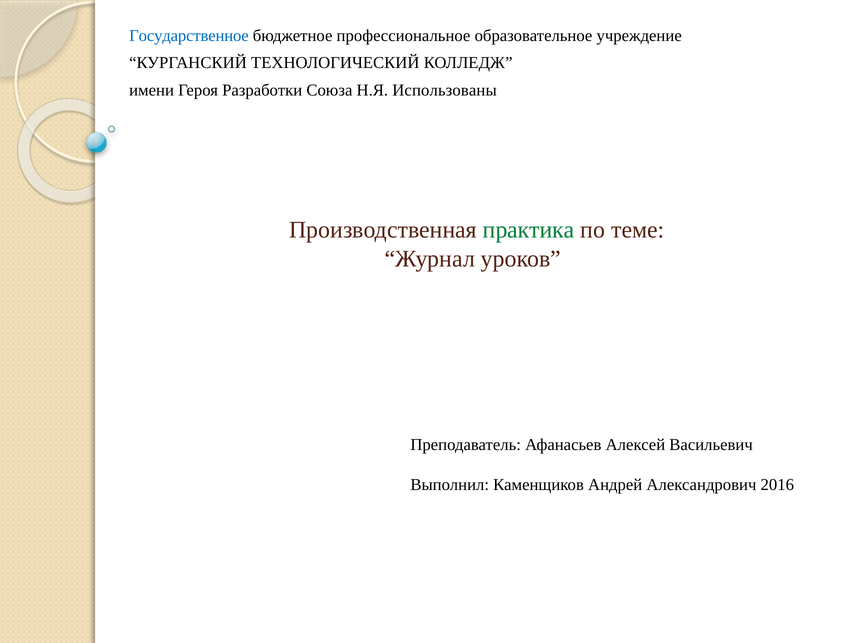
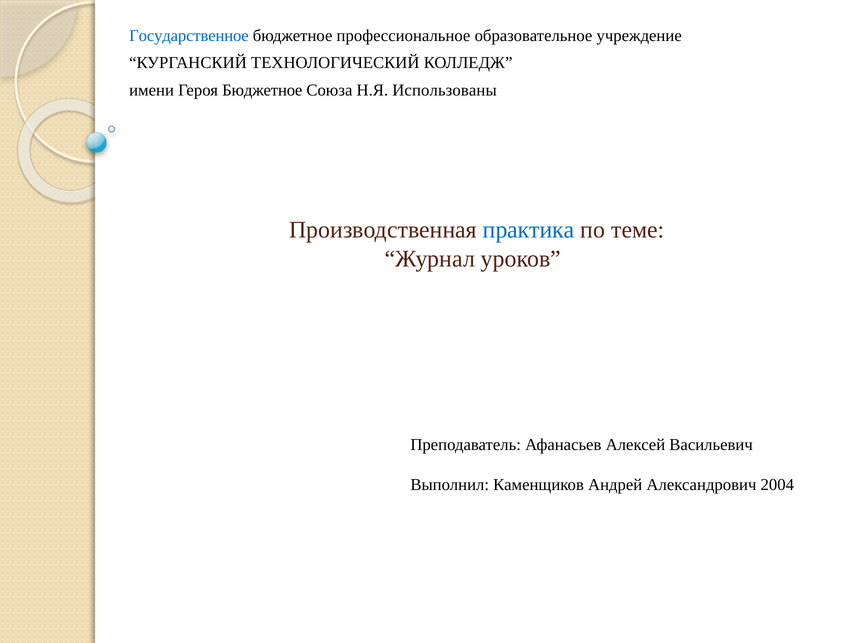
Героя Разработки: Разработки -> Бюджетное (262, 90)
практика colour: green -> blue (529, 230)
2016: 2016 -> 2004 (777, 485)
